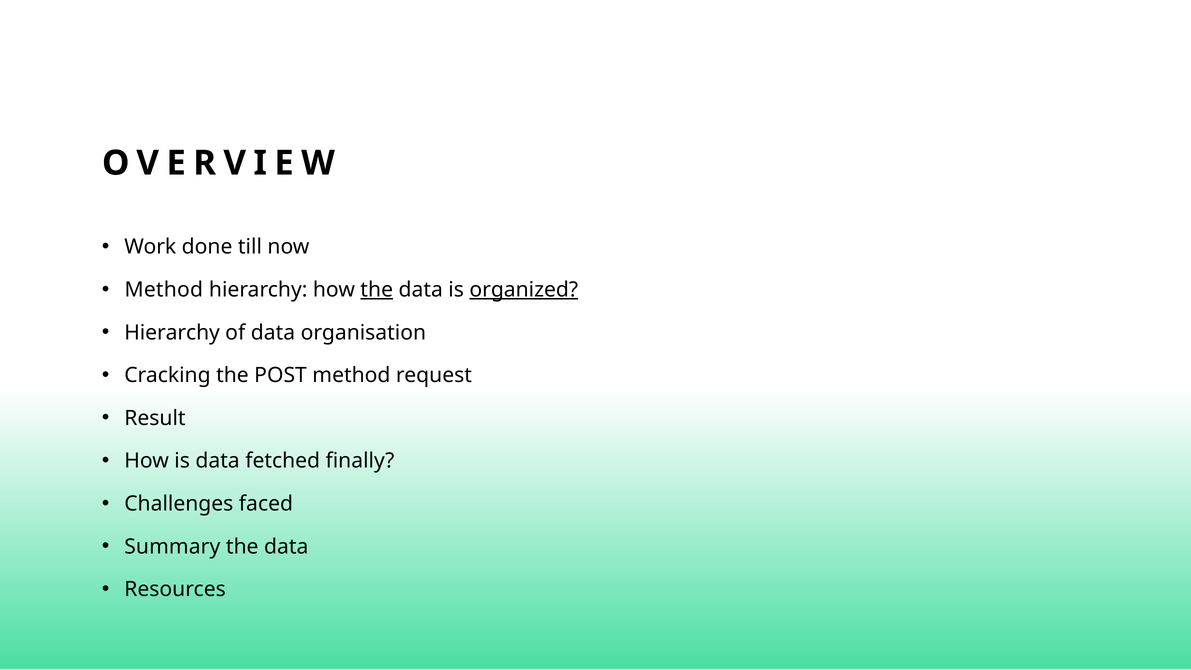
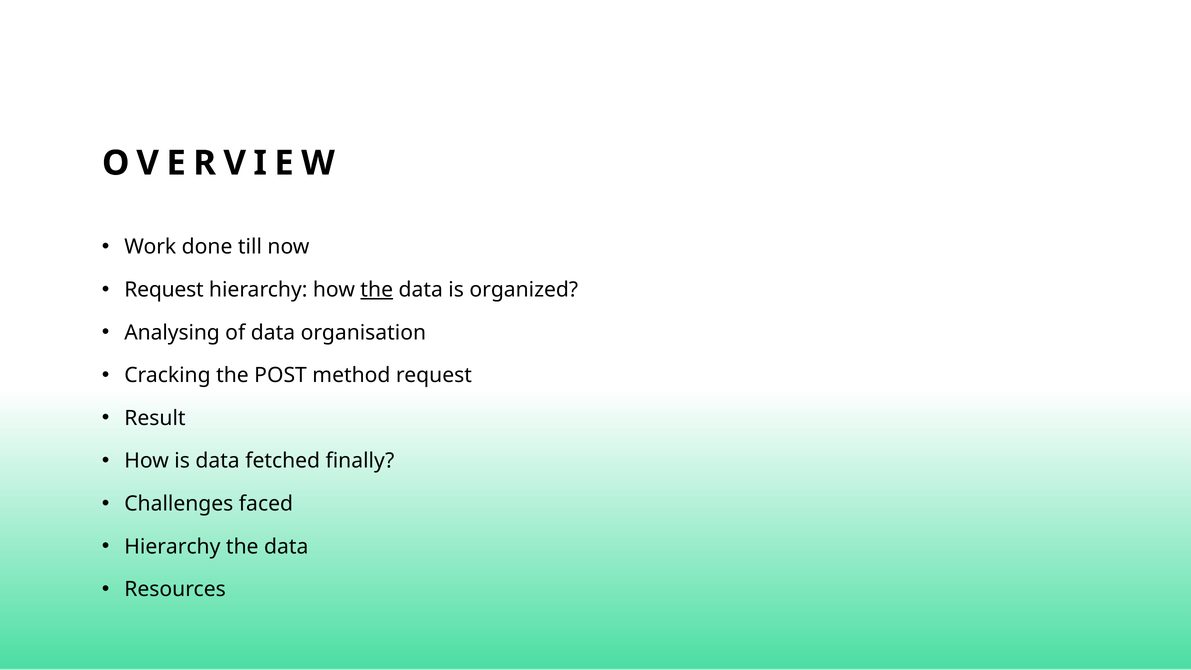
Method: Method -> Request (164, 290)
organized underline: present -> none (524, 290)
Hierarchy: Hierarchy -> Analysing (172, 333)
Summary: Summary -> Hierarchy (172, 547)
